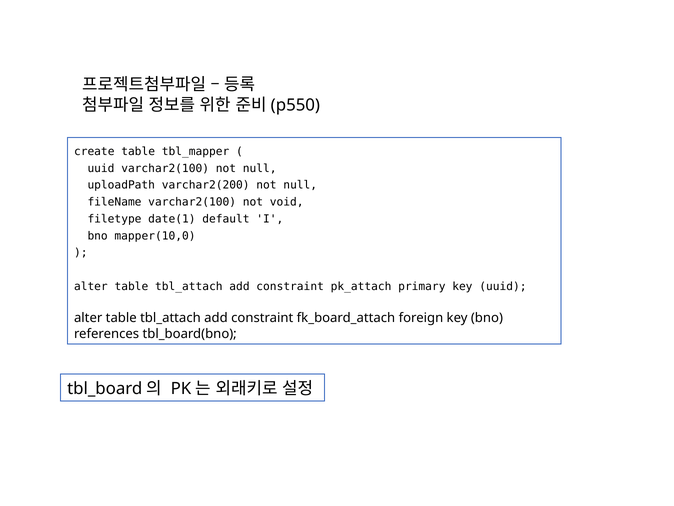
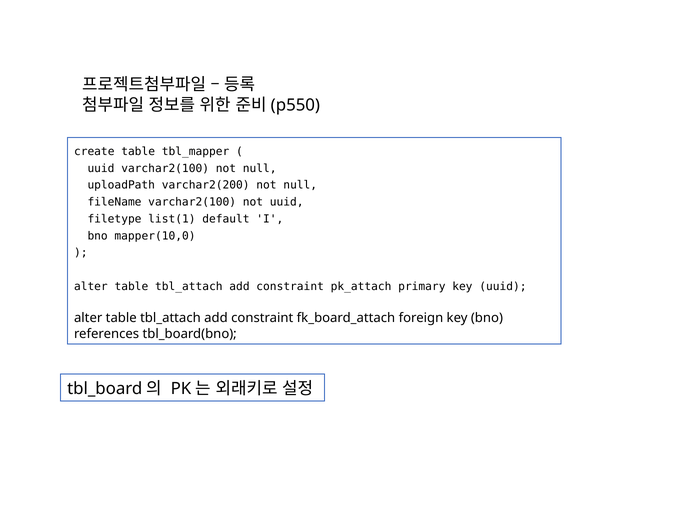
not void: void -> uuid (287, 202)
date(1: date(1 -> list(1 (172, 219)
